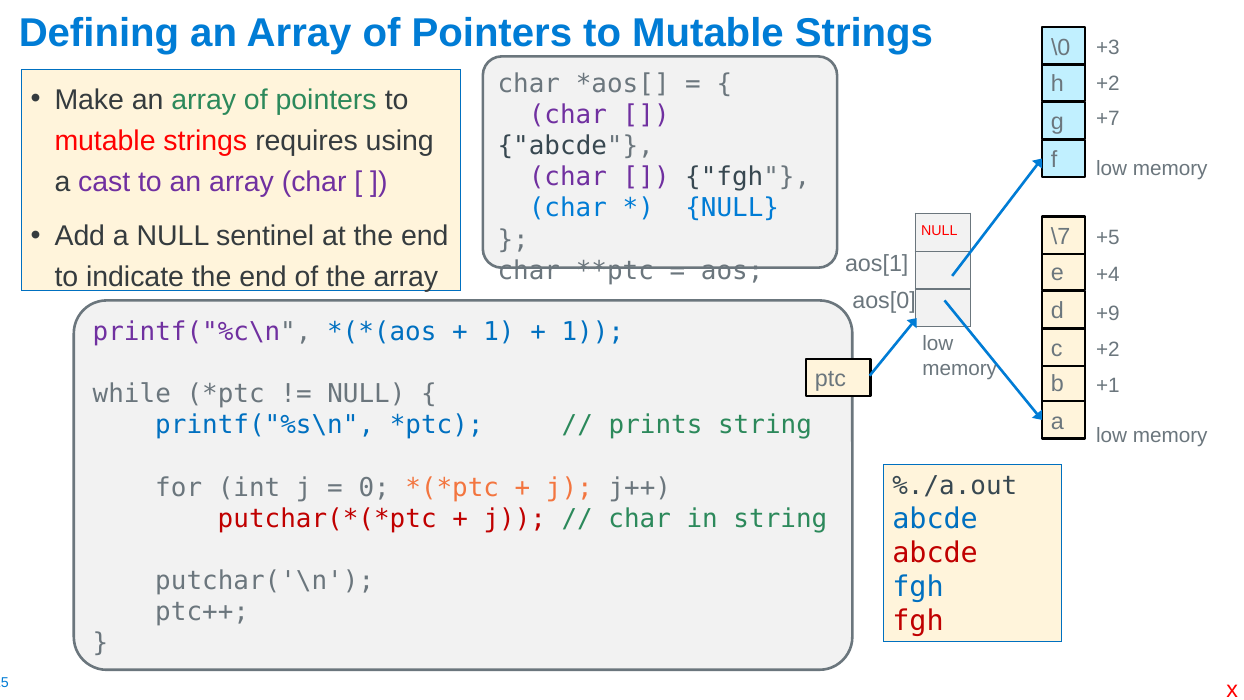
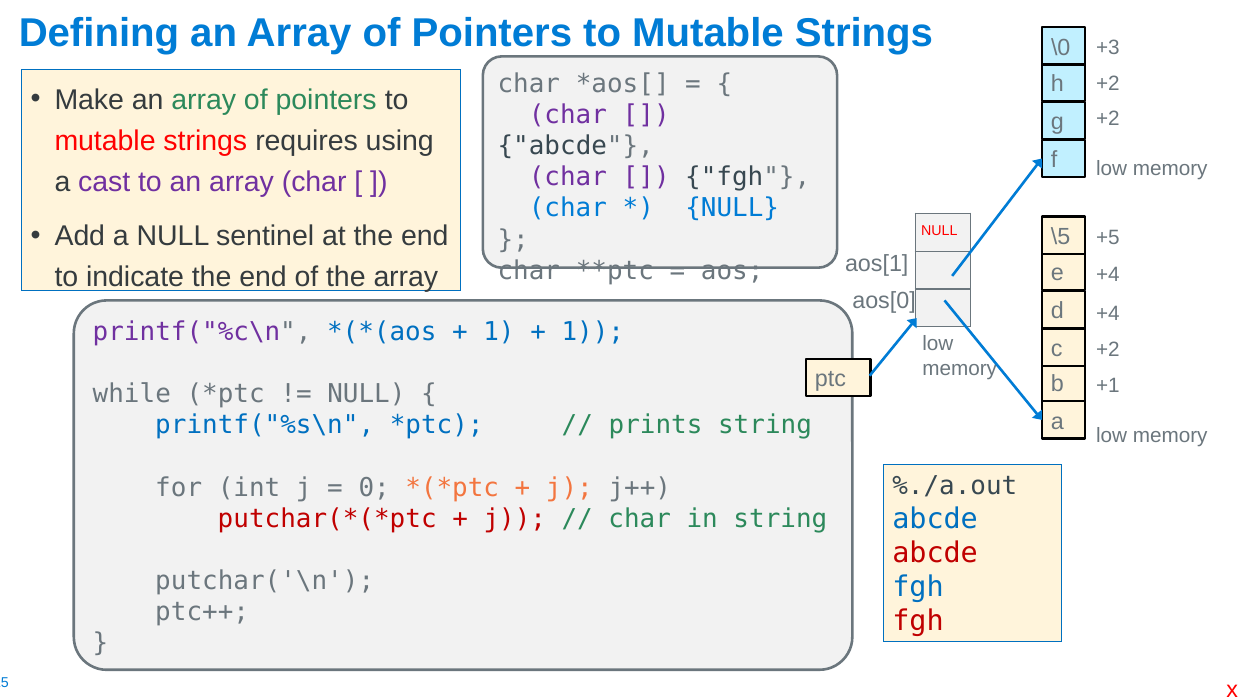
+7: +7 -> +2 (1108, 119)
\7: \7 -> \5 (1061, 237)
+9: +9 -> +4 (1108, 314)
